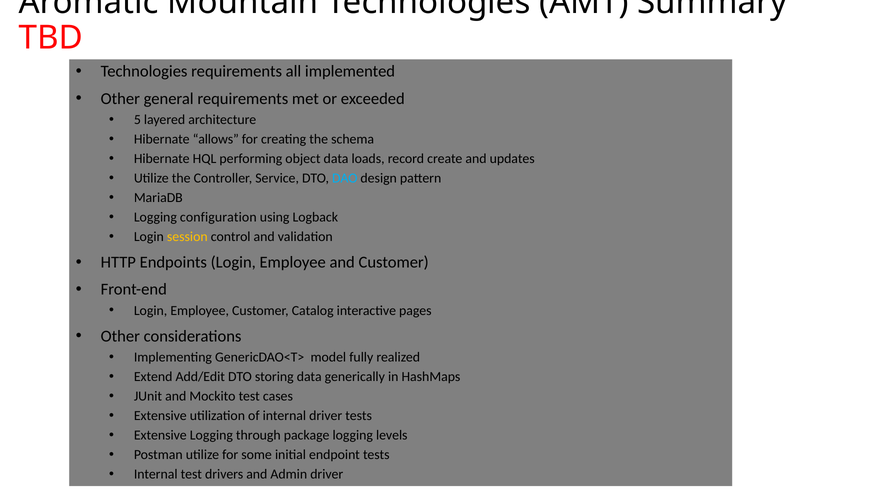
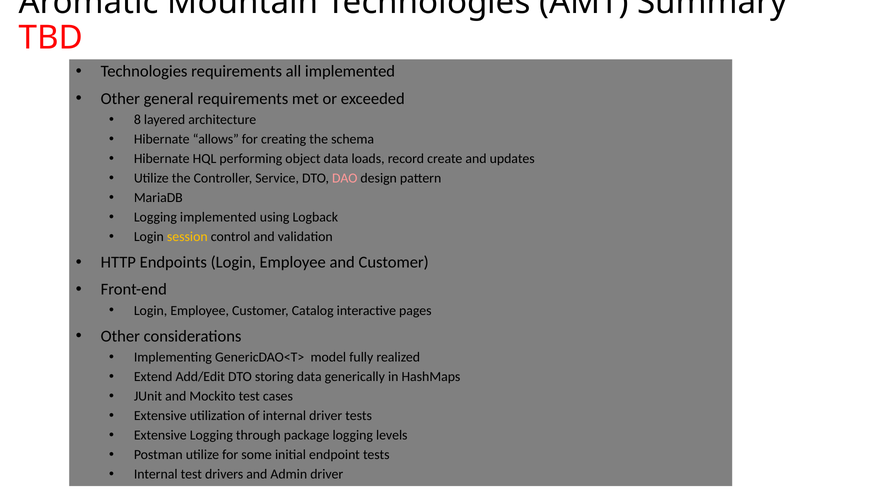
5: 5 -> 8 (137, 120)
DAO colour: light blue -> pink (345, 178)
Logging configuration: configuration -> implemented (218, 217)
